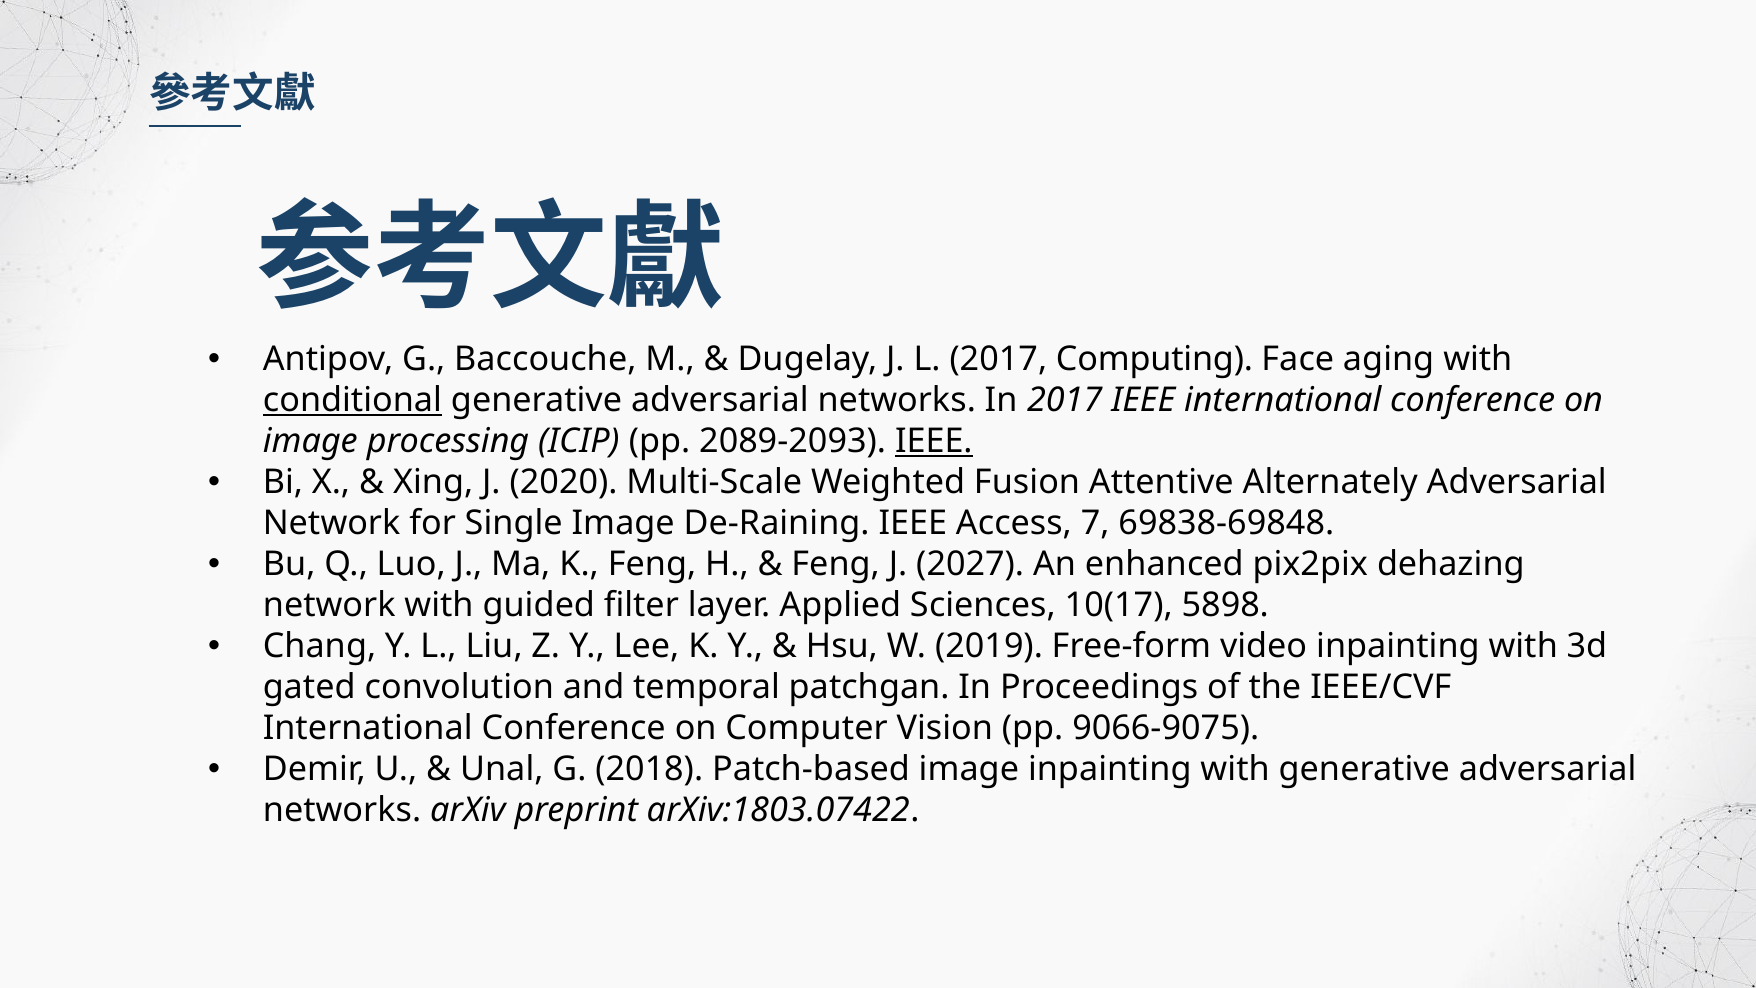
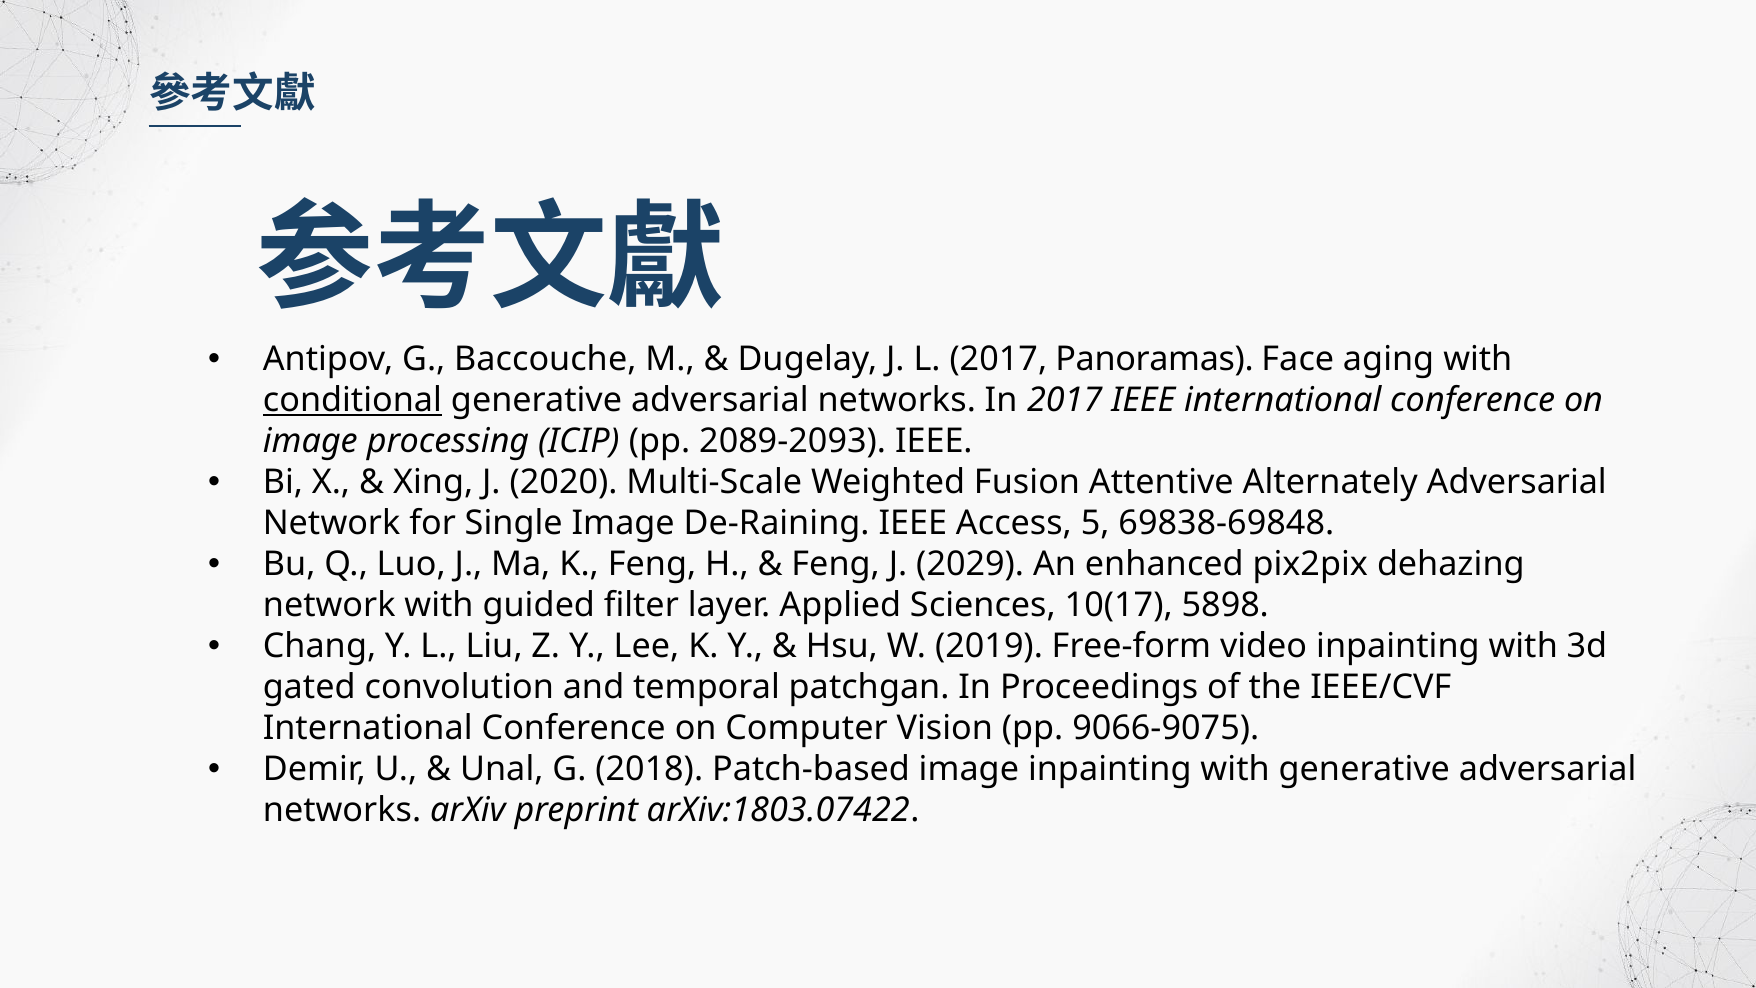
Computing: Computing -> Panoramas (1155, 359)
IEEE underline: present -> none (934, 441)
7: 7 -> 5 (1095, 523)
2027: 2027 -> 2029 (970, 564)
